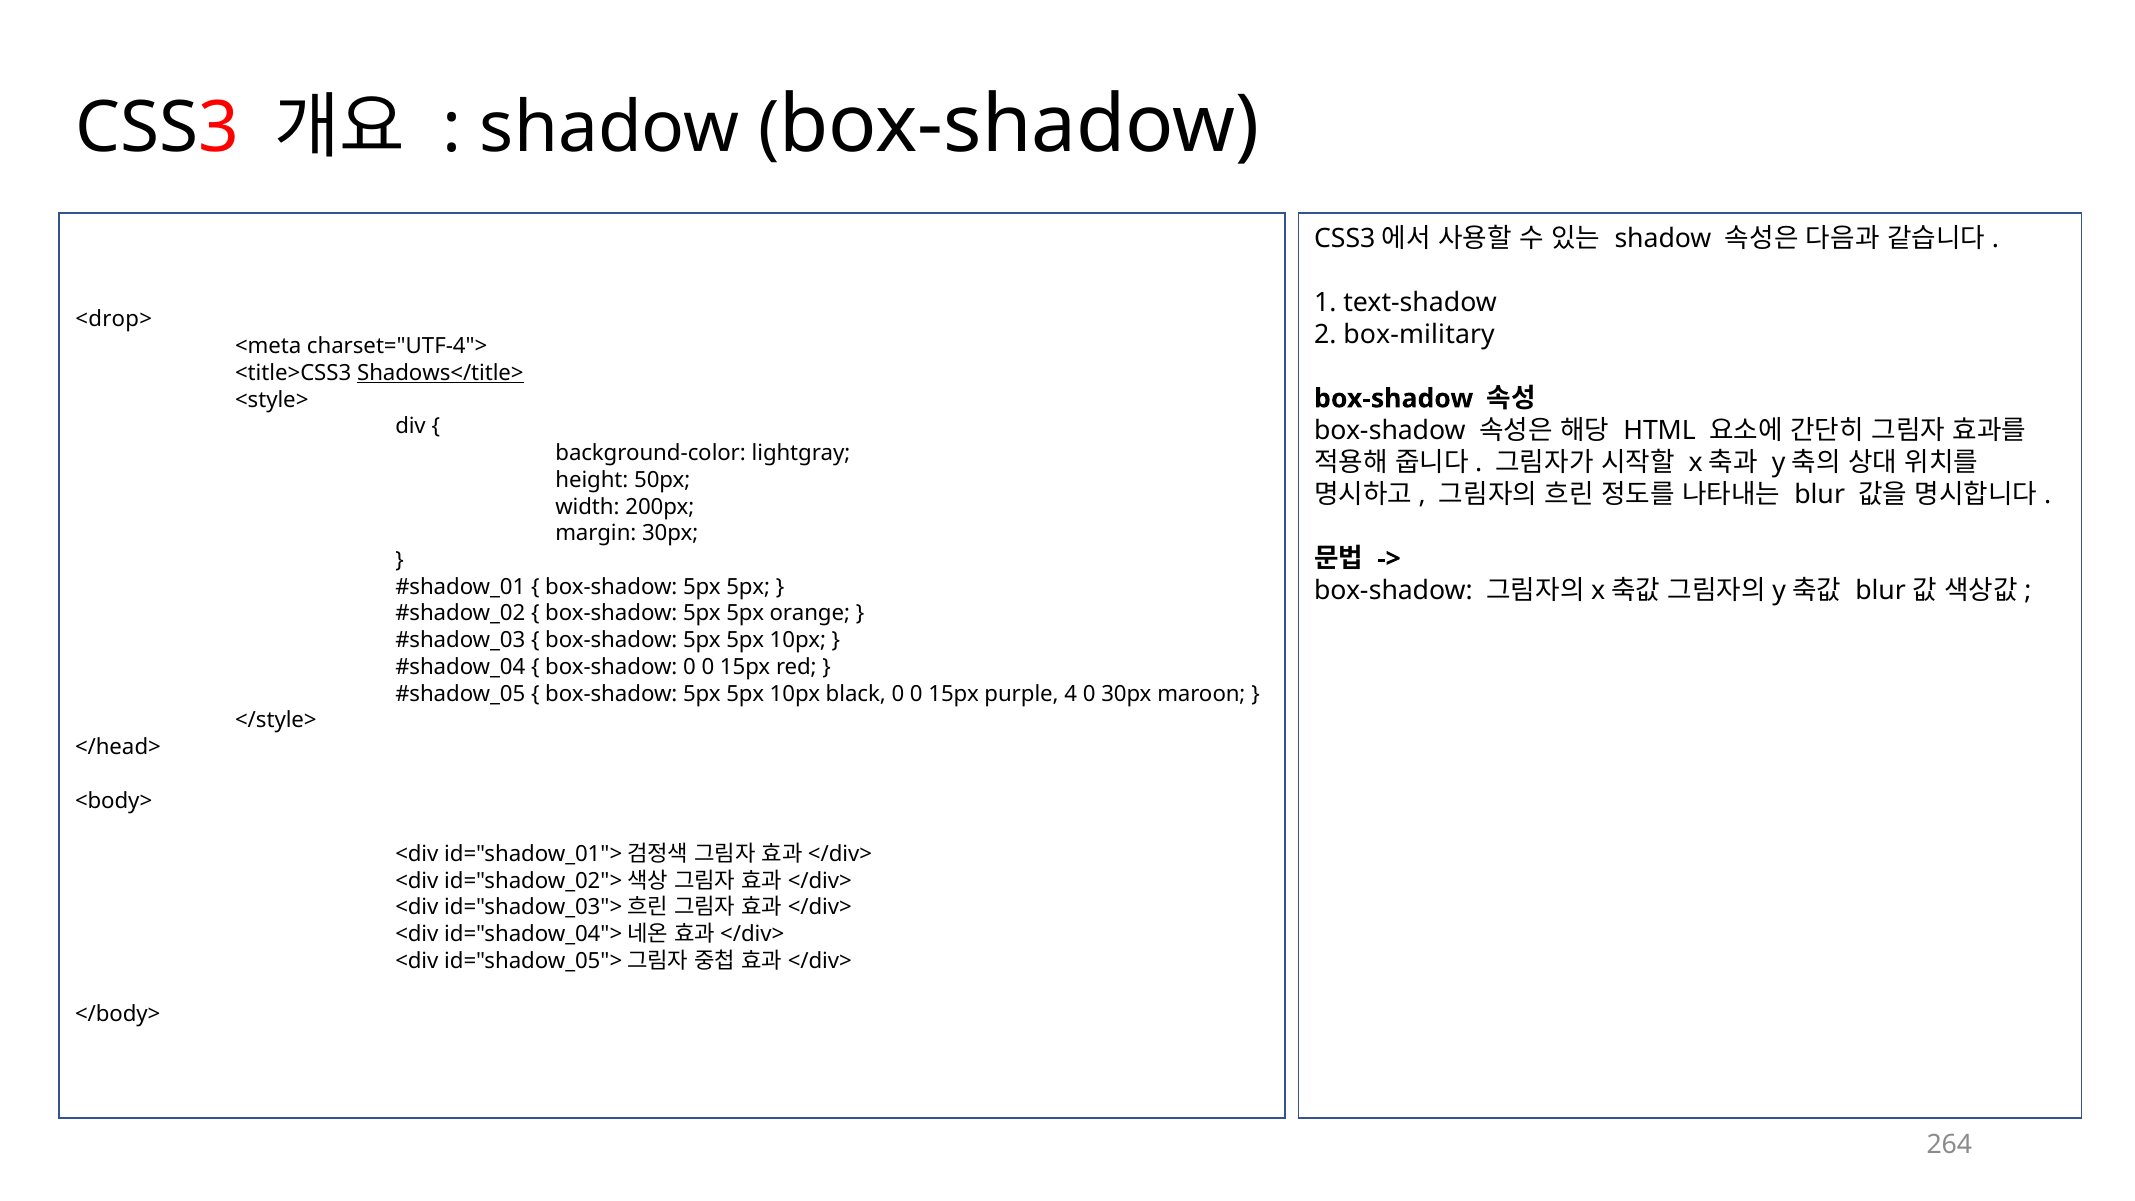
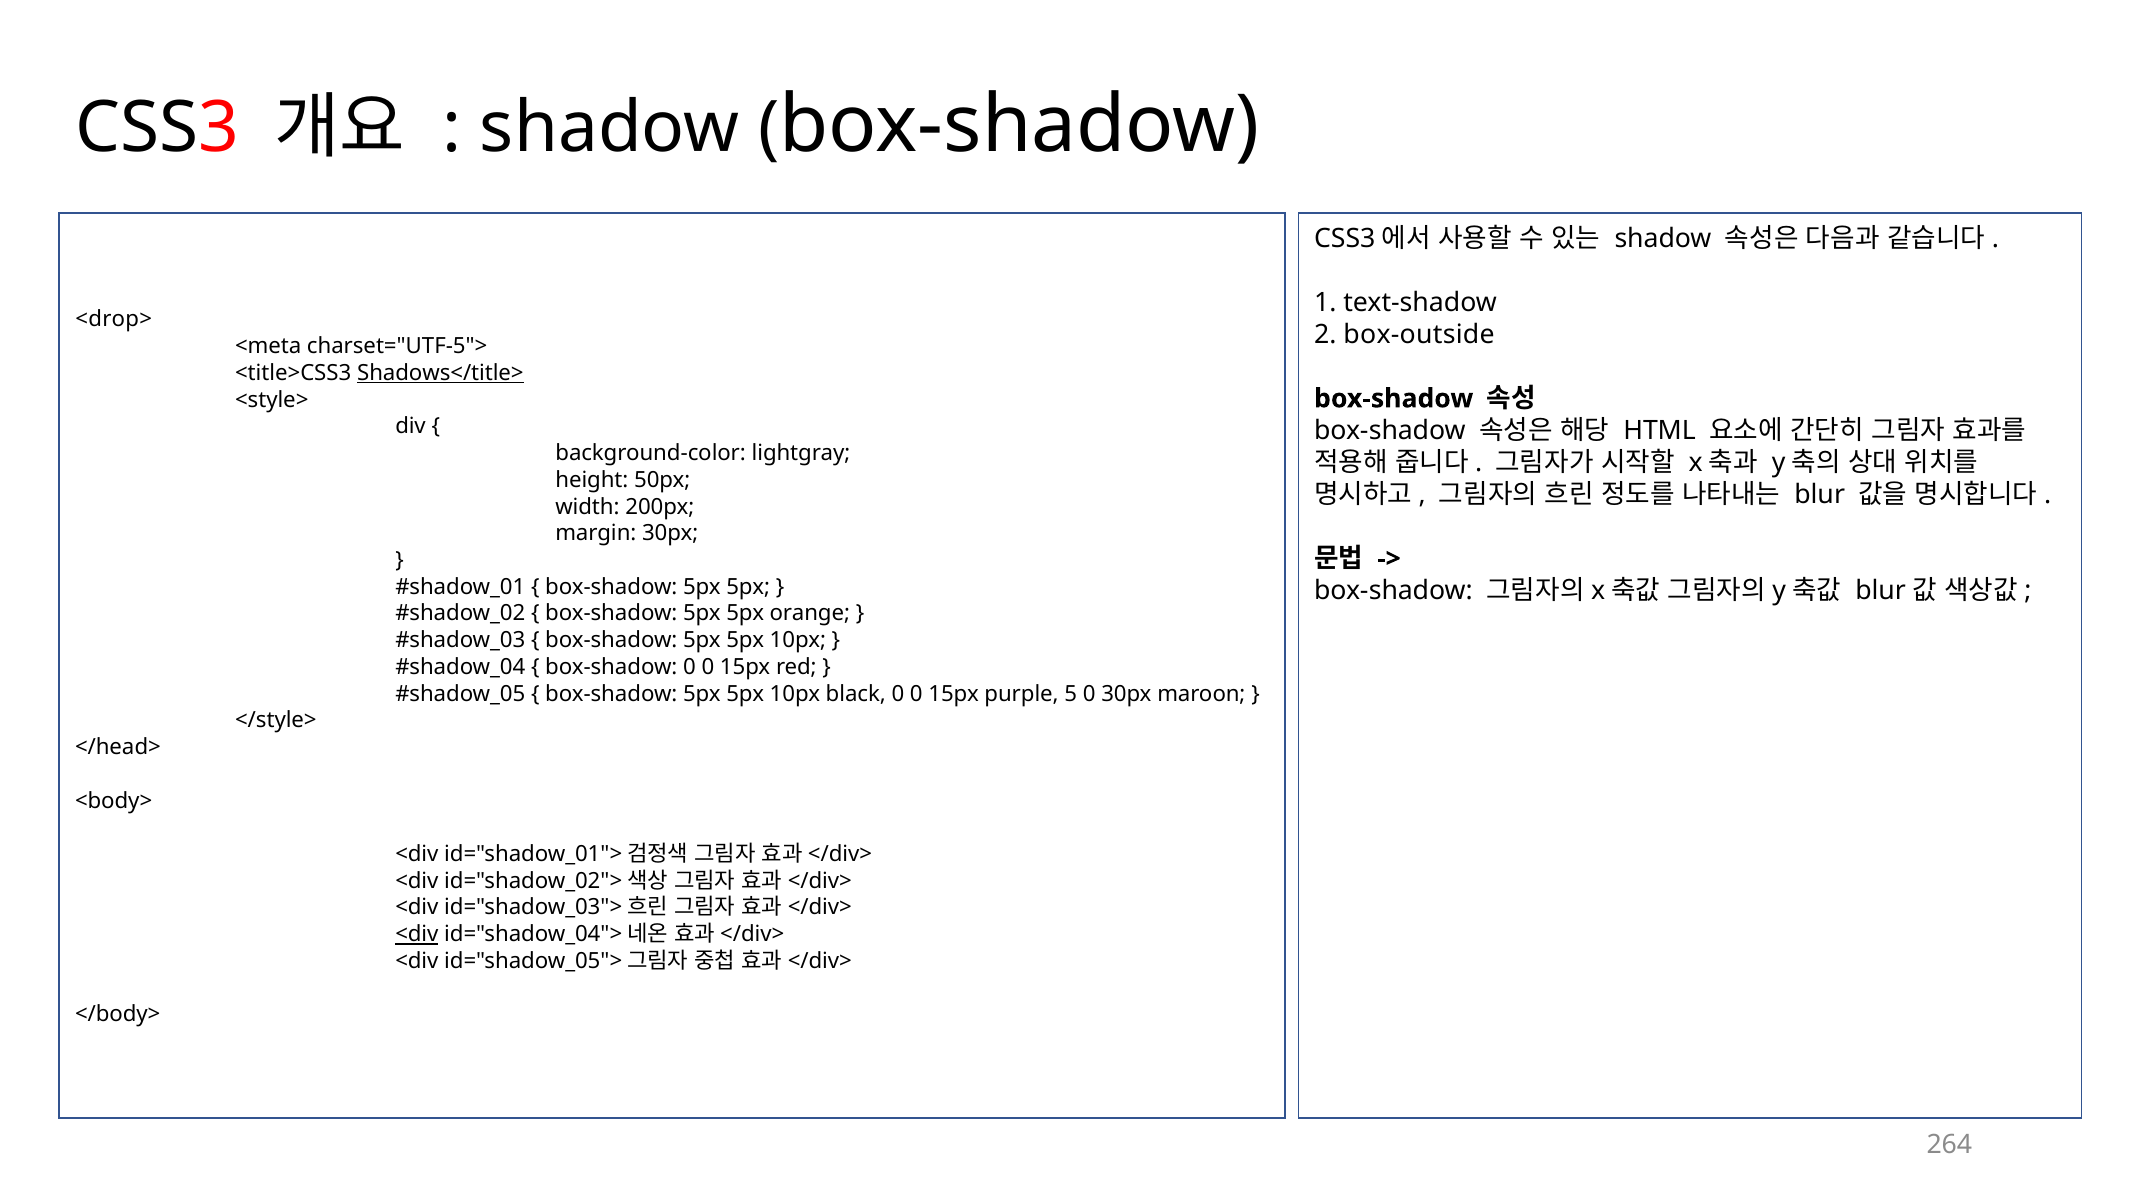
box-military: box-military -> box-outside (1419, 335)
charset="UTF-4">: charset="UTF-4"> -> charset="UTF-5"> (397, 346)
4: 4 -> 5 (1071, 694)
<div underline: none -> present (417, 934)
